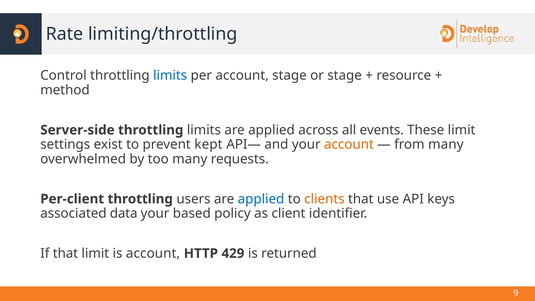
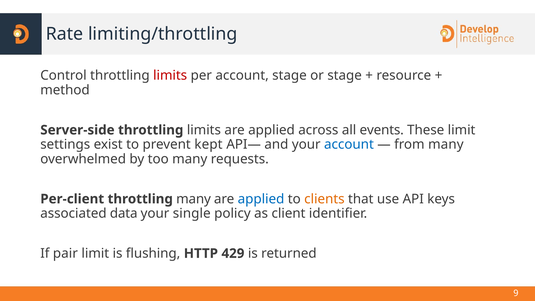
limits colour: blue -> red (170, 76)
account colour: orange -> blue (349, 144)
throttling users: users -> many (194, 199)
based: based -> single (192, 213)
If that: that -> pair (65, 253)
is account: account -> flushing (153, 253)
